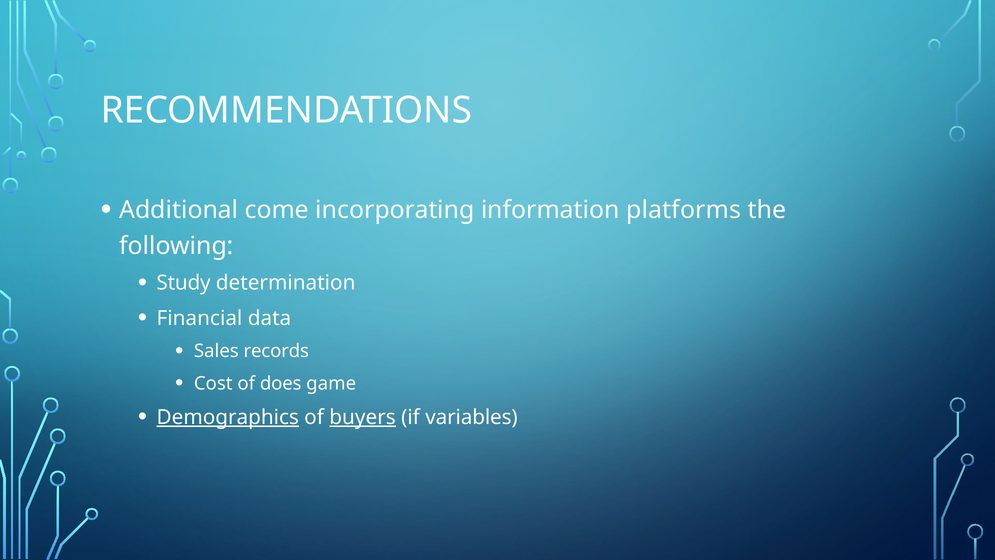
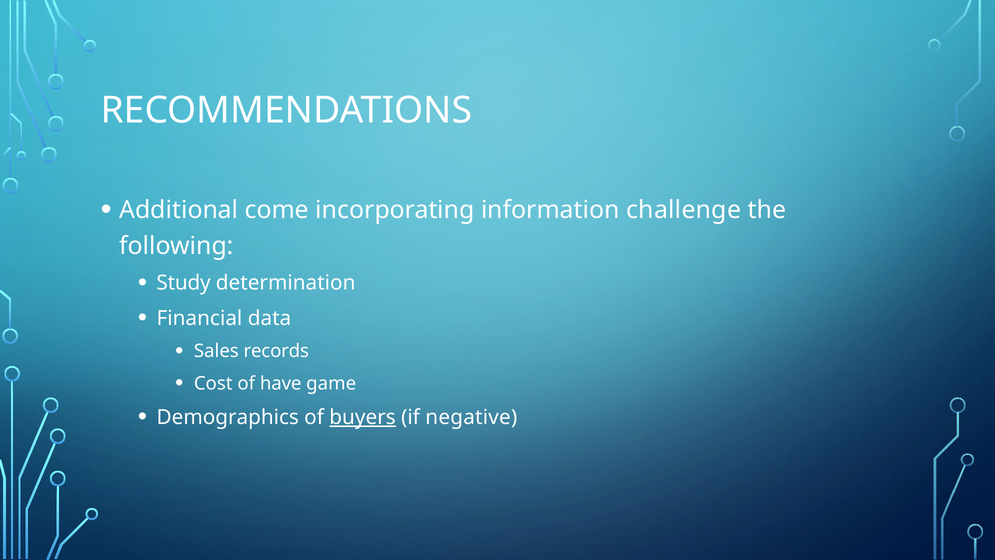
platforms: platforms -> challenge (684, 210)
does: does -> have (281, 383)
Demographics underline: present -> none (228, 417)
variables: variables -> negative (471, 417)
